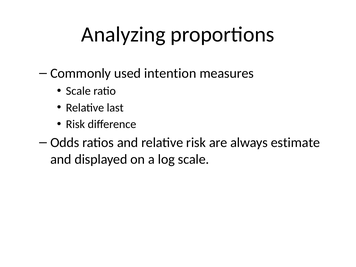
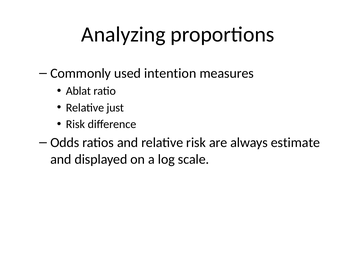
Scale: Scale -> Ablat (78, 91)
last: last -> just (115, 108)
